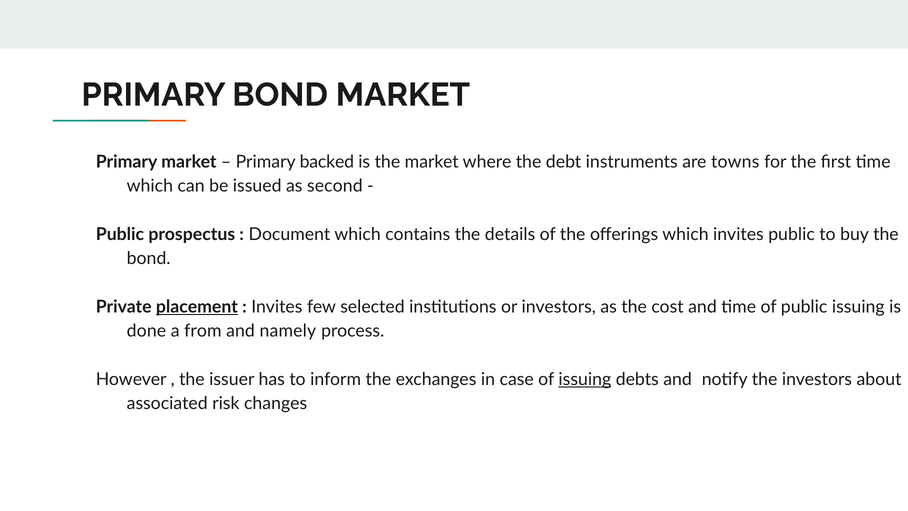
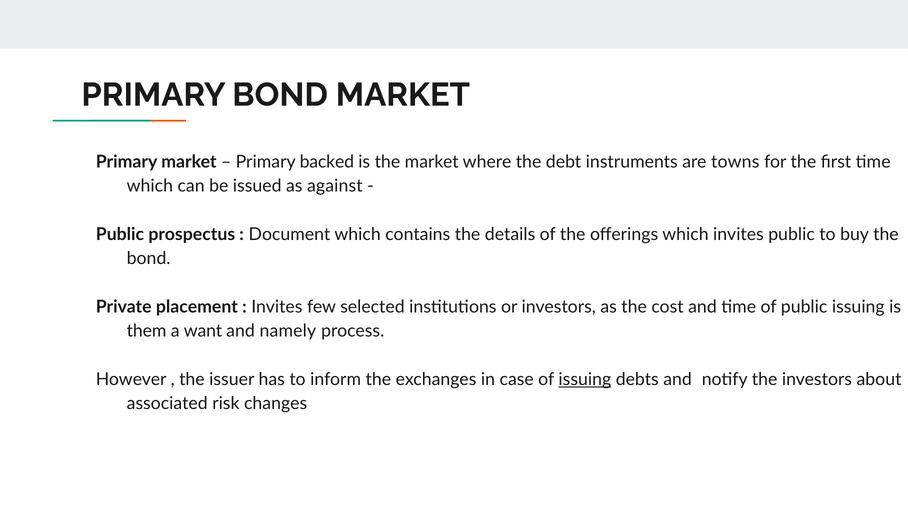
second: second -> against (335, 186)
placement underline: present -> none (197, 307)
done: done -> them (147, 331)
from: from -> want (203, 331)
